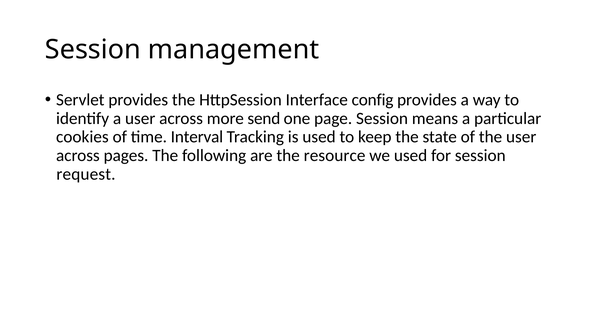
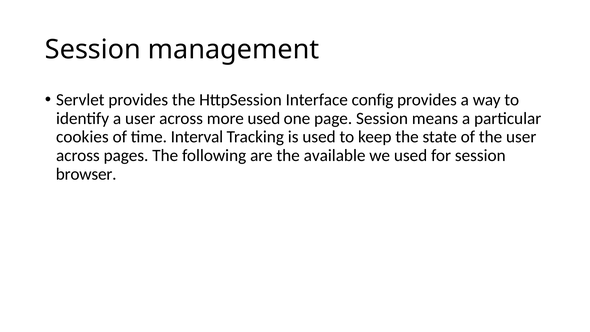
more send: send -> used (264, 118)
resource: resource -> available (335, 156)
request: request -> browser (86, 174)
